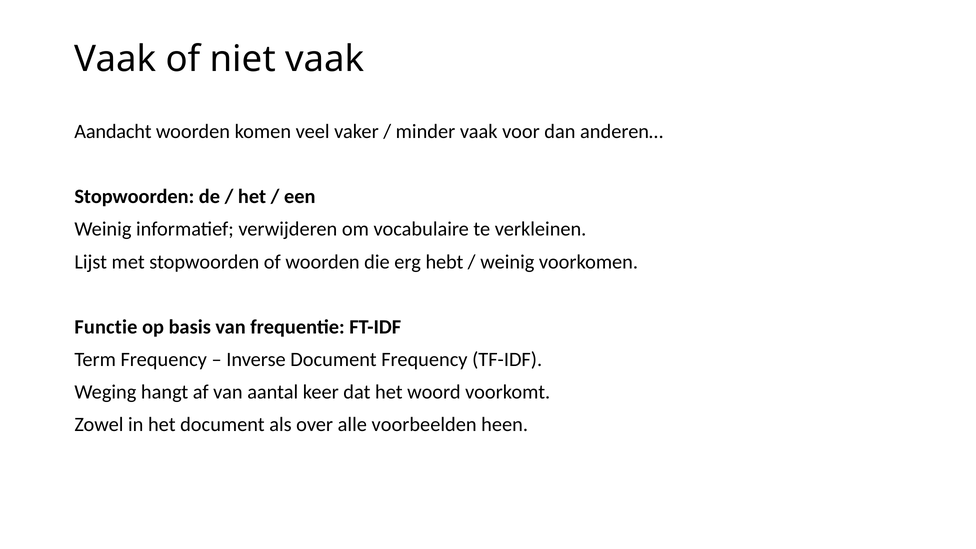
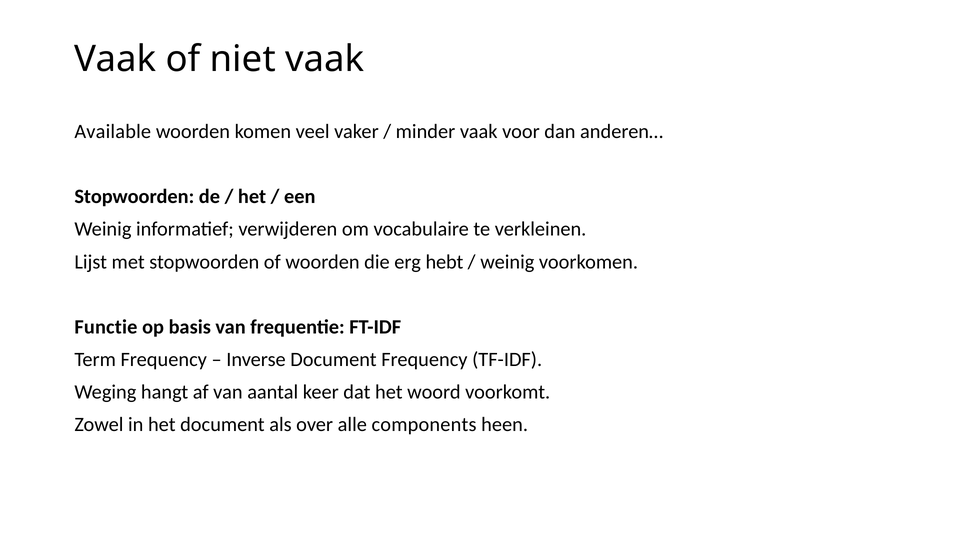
Aandacht: Aandacht -> Available (113, 131)
voorbeelden: voorbeelden -> components (424, 425)
